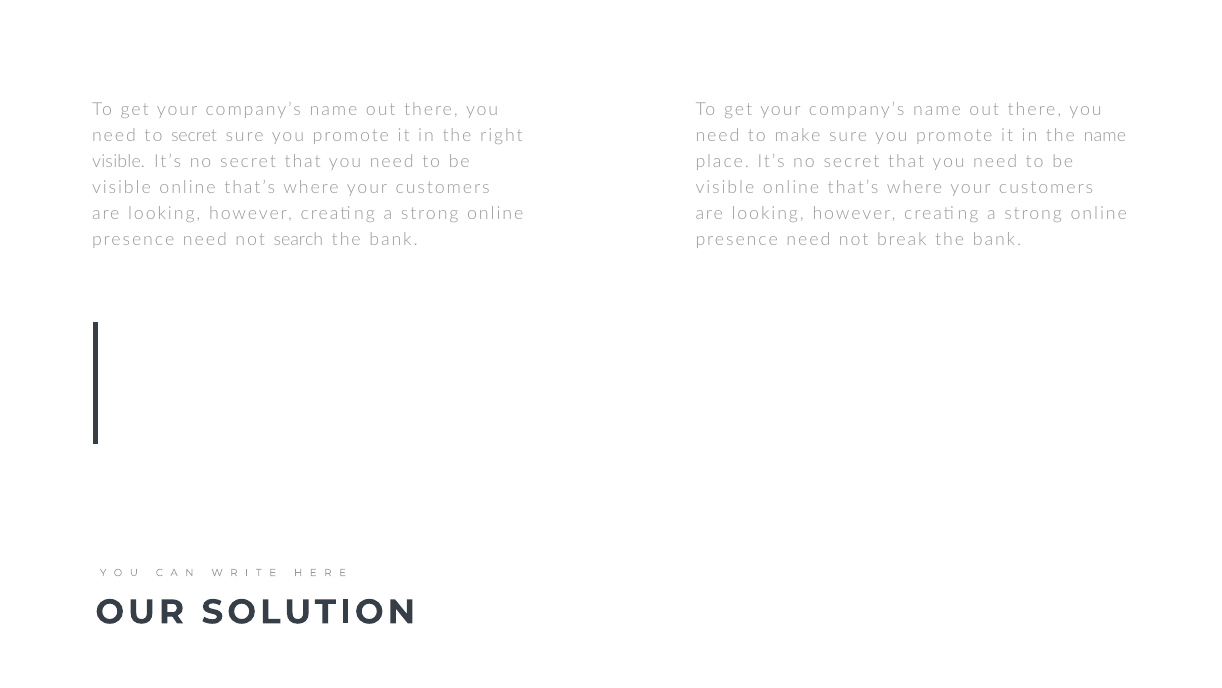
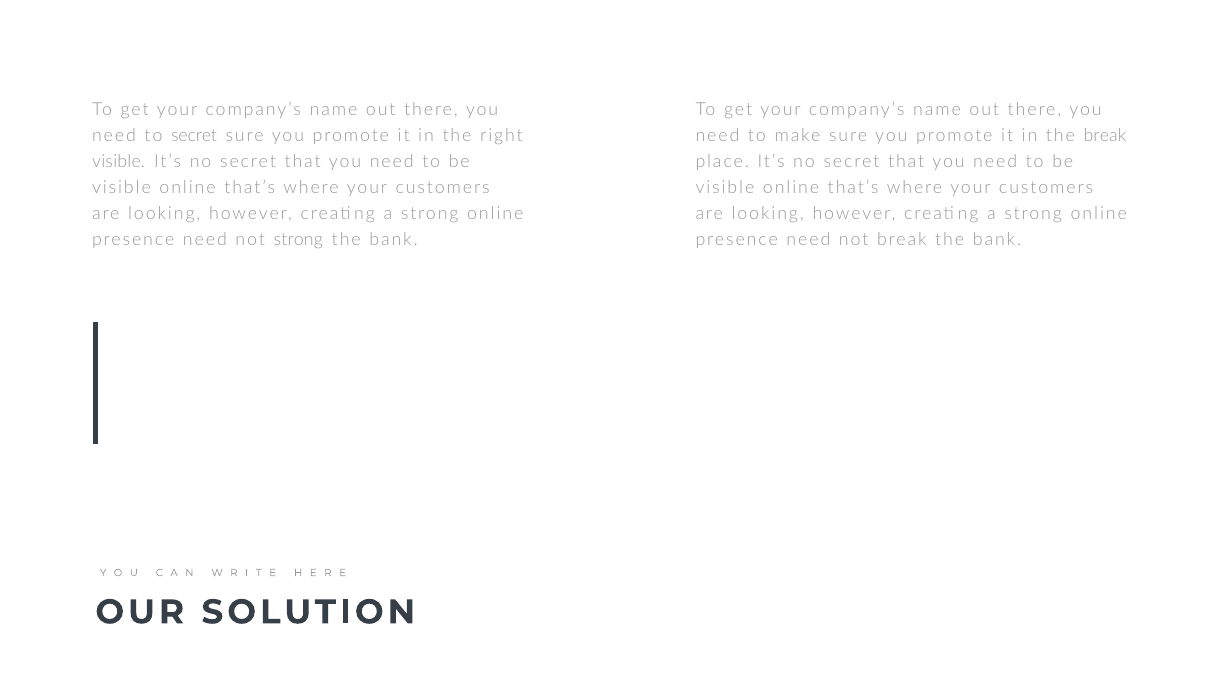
the name: name -> break (1105, 136)
not search: search -> strong (298, 240)
